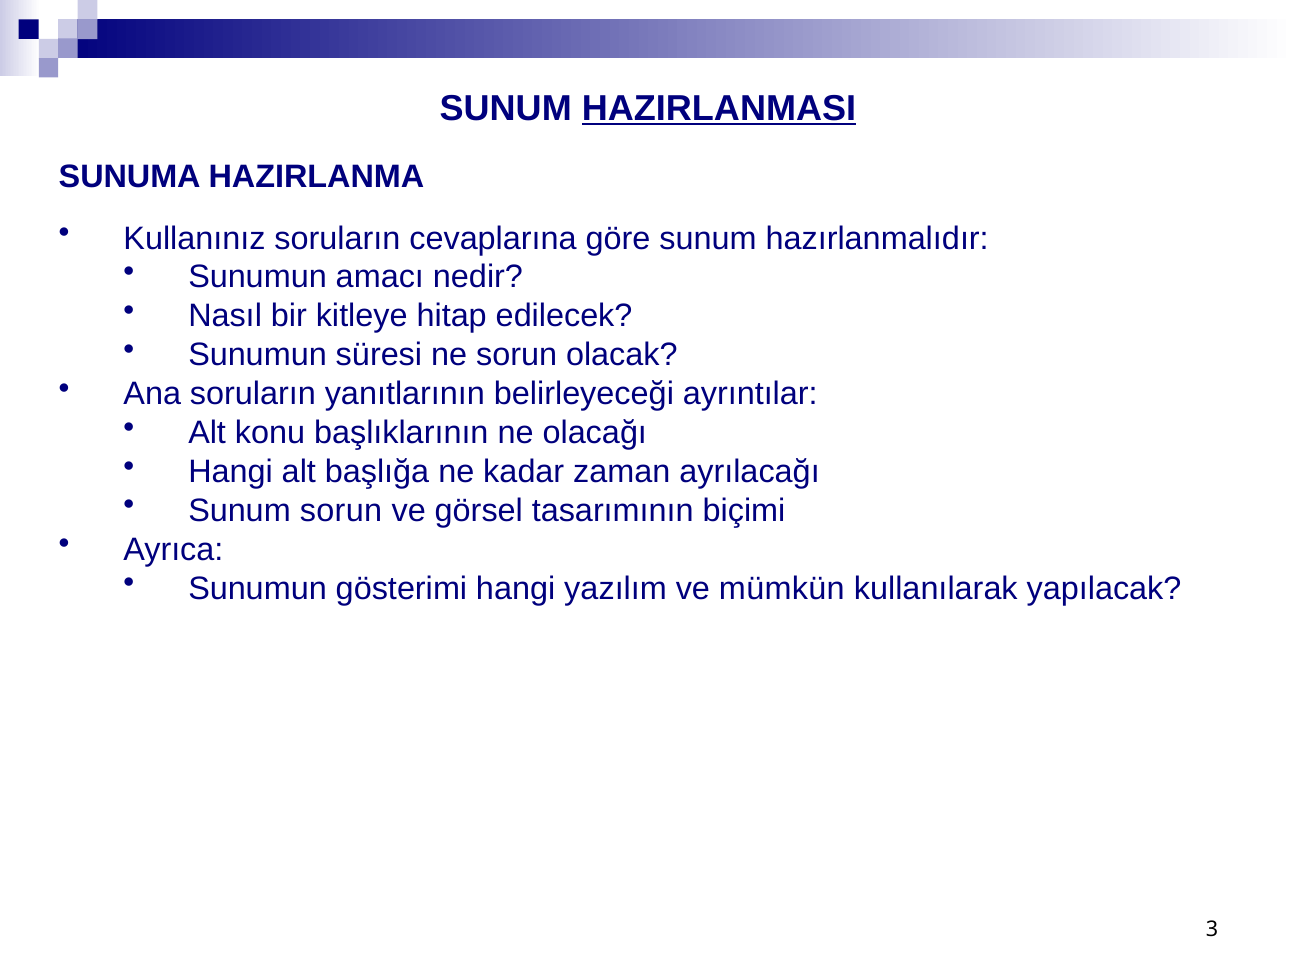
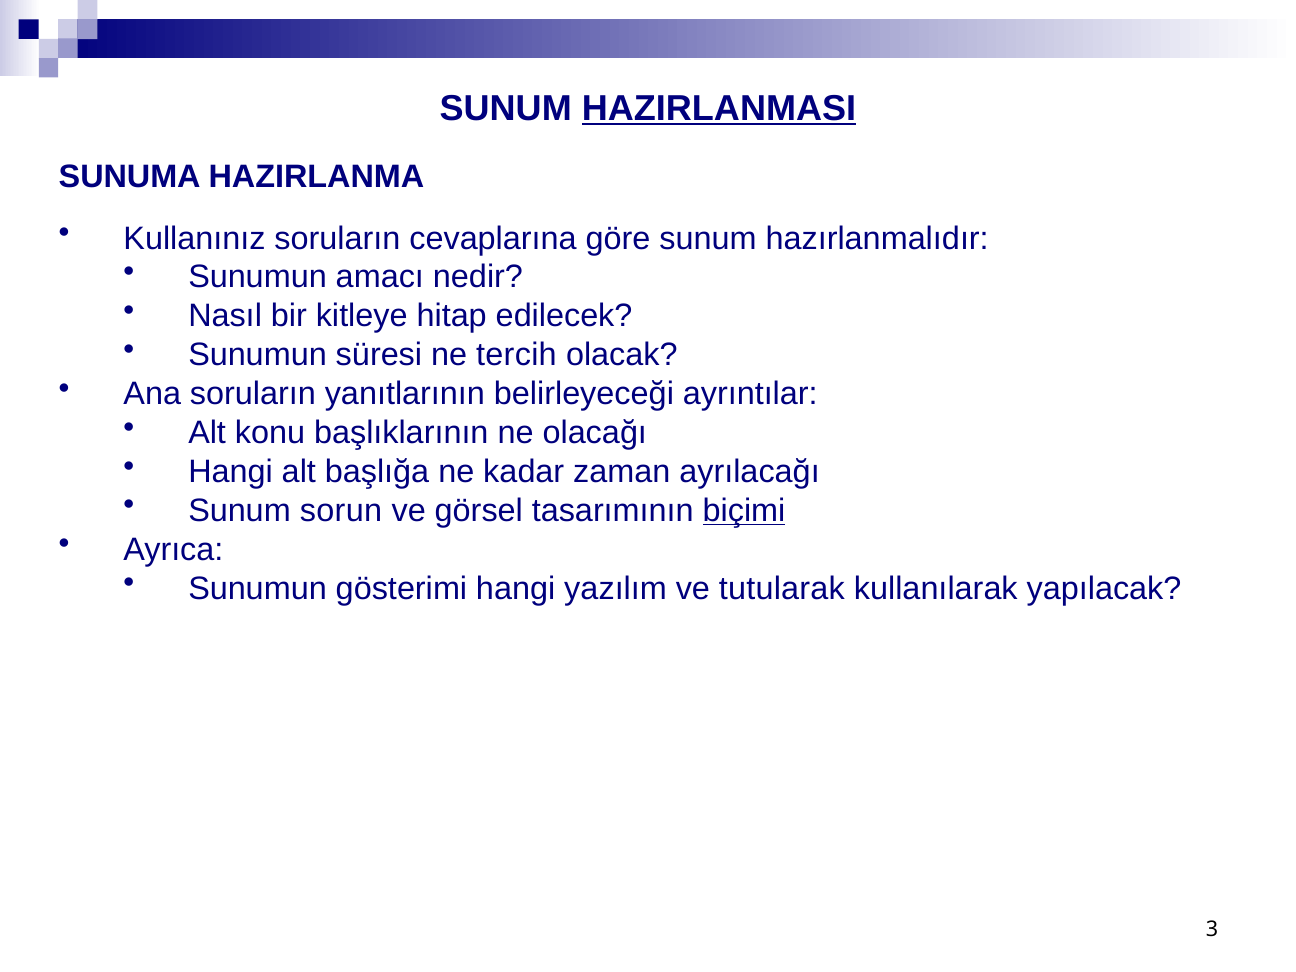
ne sorun: sorun -> tercih (516, 355)
biçimi underline: none -> present (744, 511)
mümkün: mümkün -> tutularak (782, 588)
